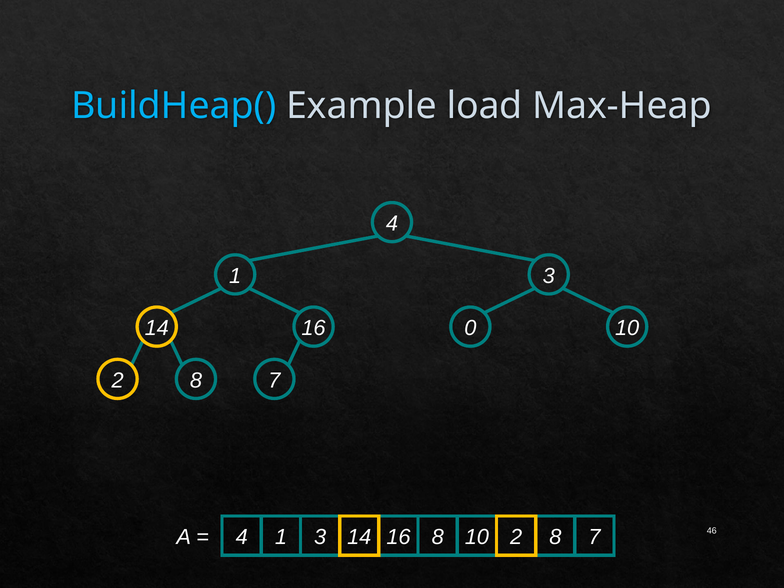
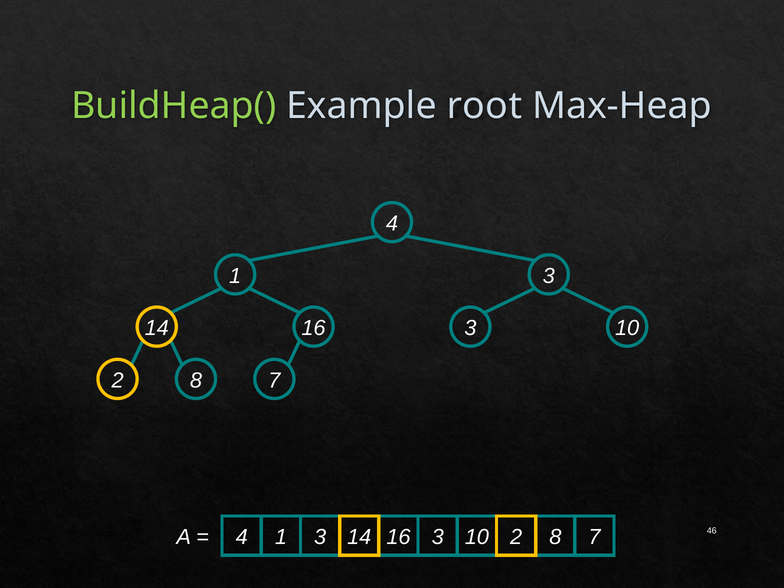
BuildHeap( colour: light blue -> light green (174, 106)
load: load -> root (484, 106)
0: 0 -> 3 (470, 328)
8: 8 -> 3 (438, 537)
